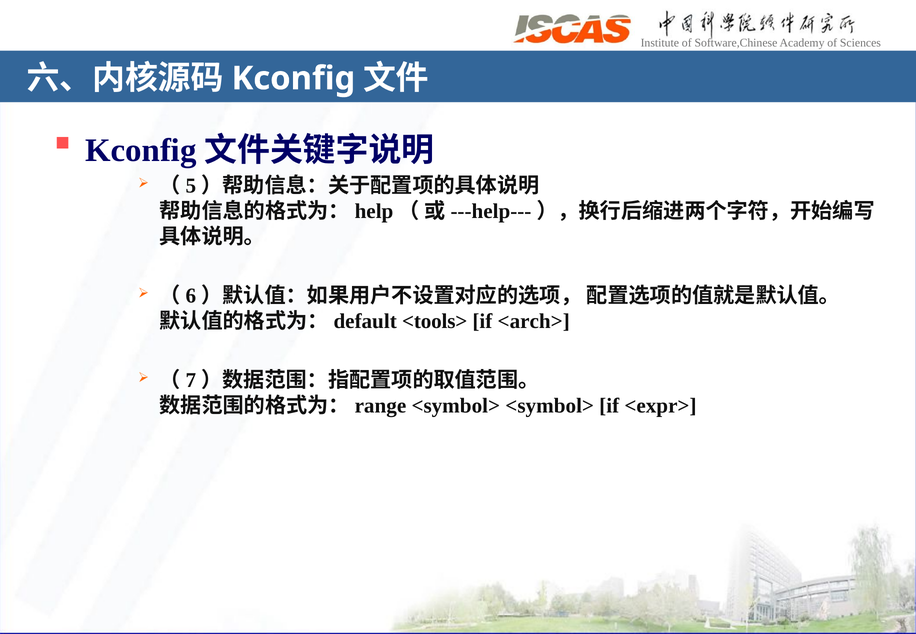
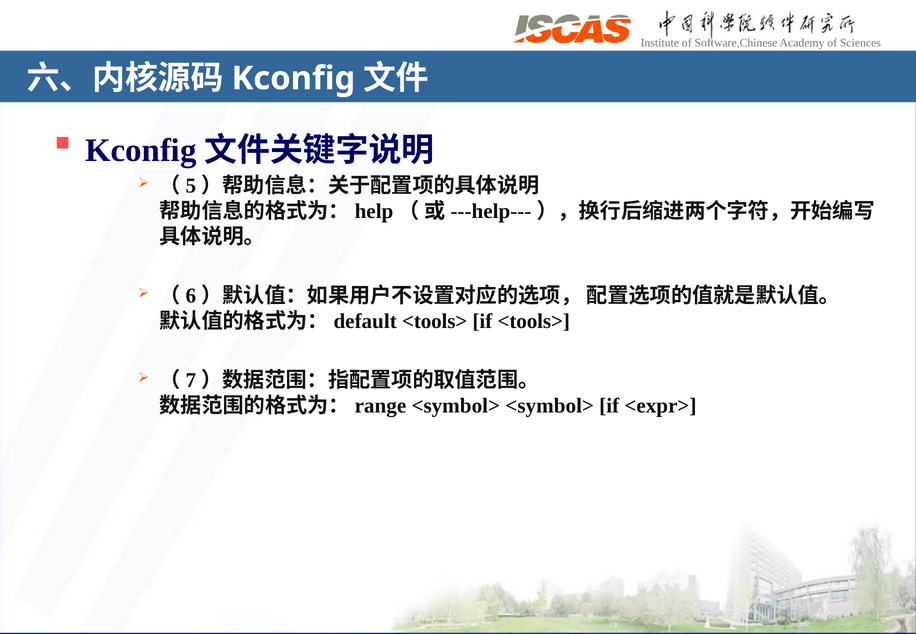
if <arch>: <arch> -> <tools> (534, 321)
